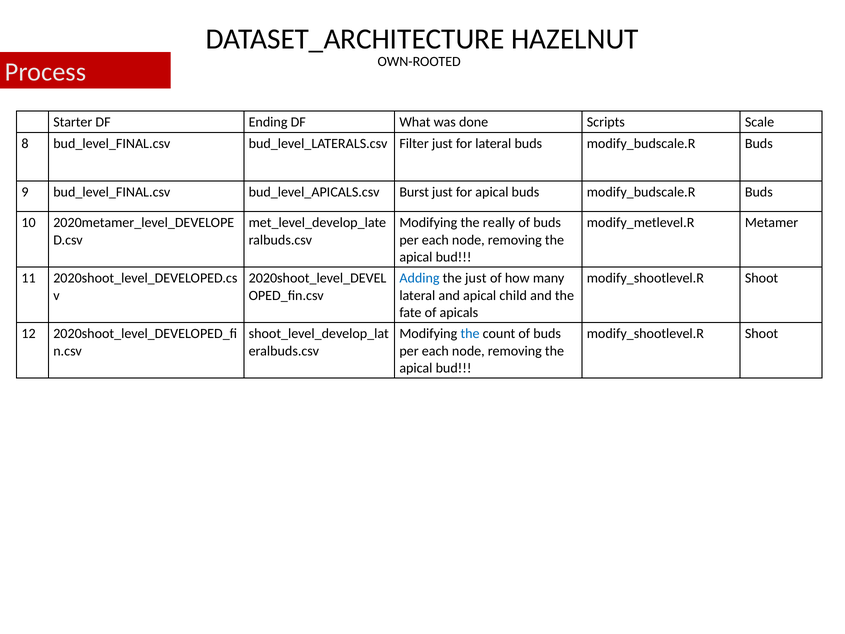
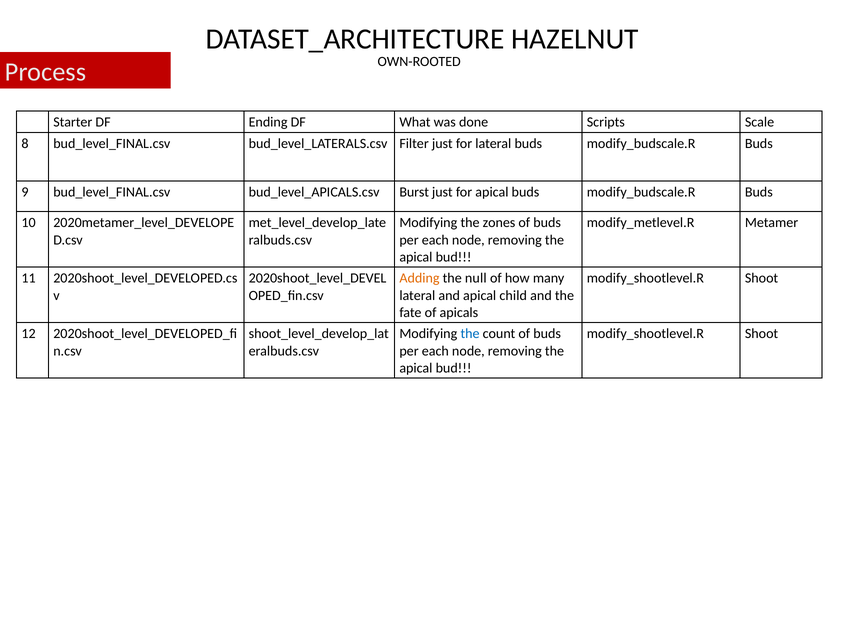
really: really -> zones (499, 223)
Adding colour: blue -> orange (419, 278)
the just: just -> null (476, 278)
